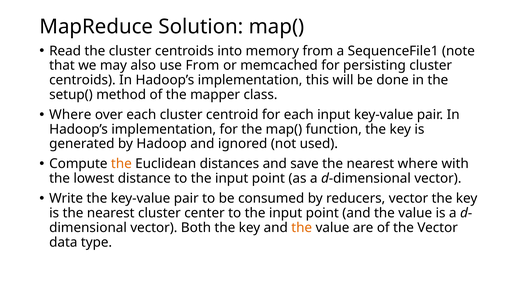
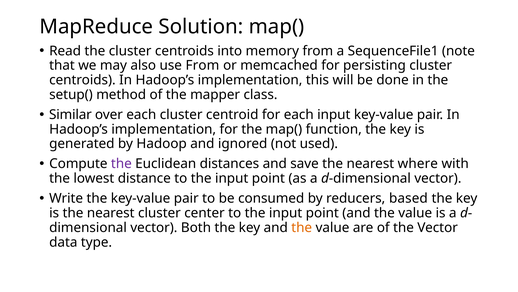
Where: Where -> Similar (70, 114)
the colour: orange -> purple (121, 164)
reducers vector: vector -> based (408, 198)
